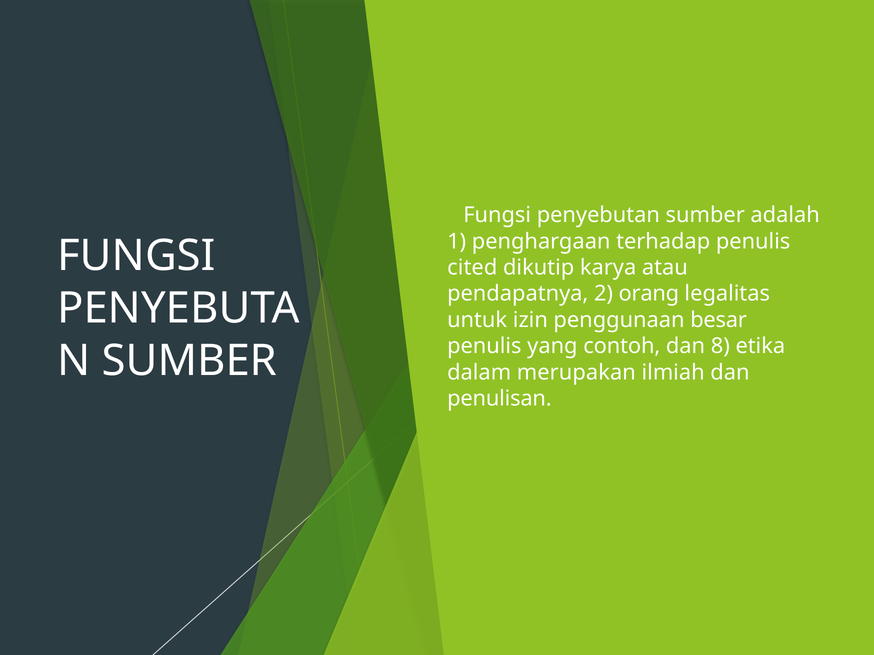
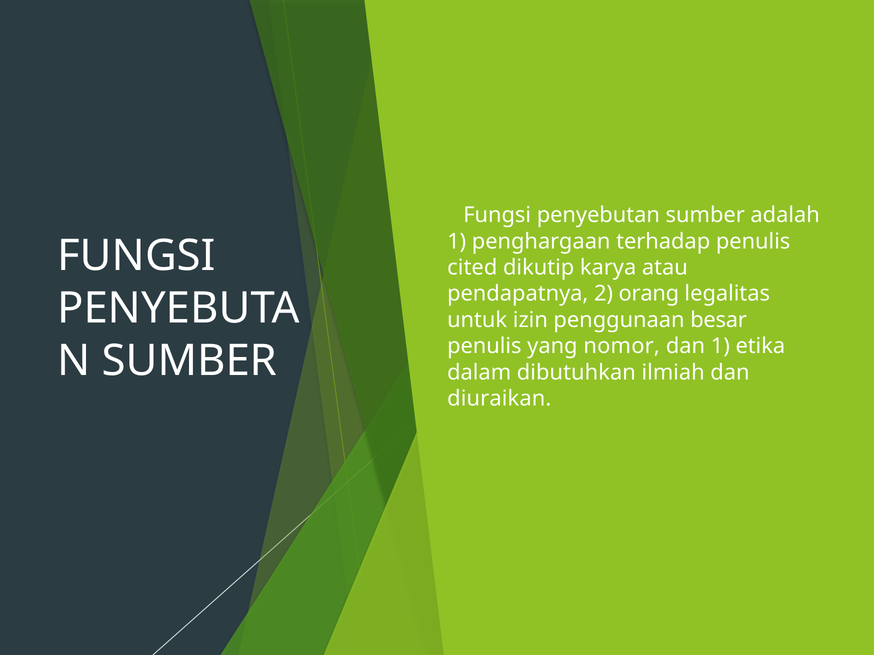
contoh: contoh -> nomor (622, 346)
dan 8: 8 -> 1 (720, 346)
merupakan: merupakan -> dibutuhkan (576, 373)
penulisan: penulisan -> diuraikan (499, 399)
